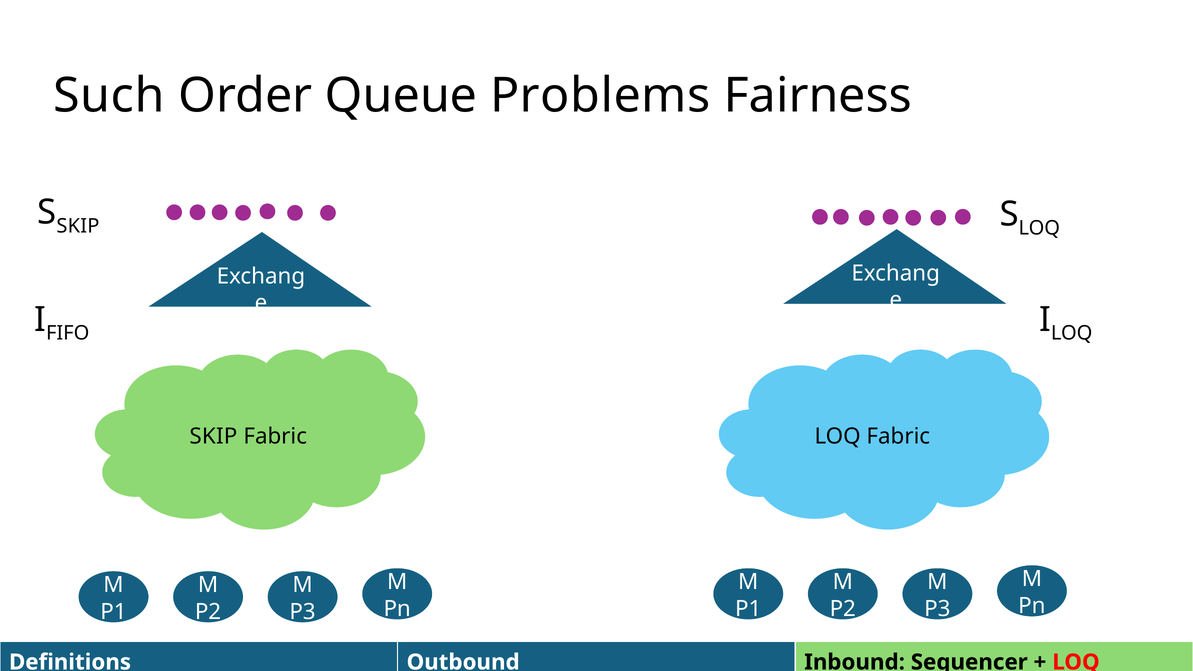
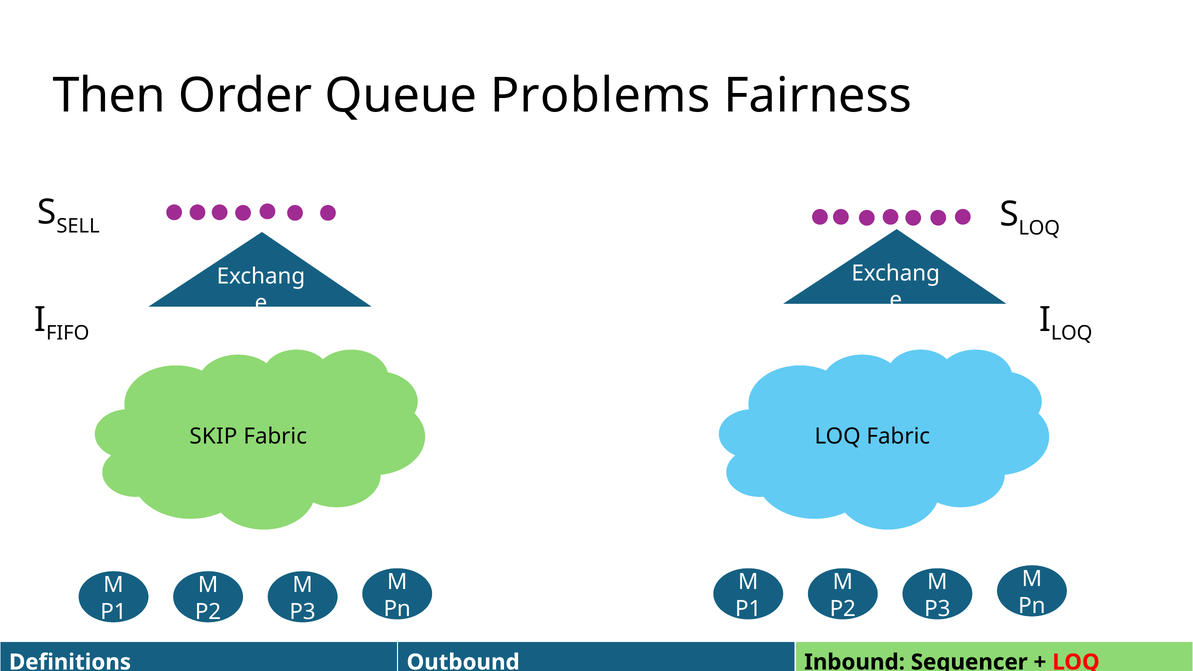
Such: Such -> Then (109, 96)
SKIP: SKIP -> SELL (78, 226)
